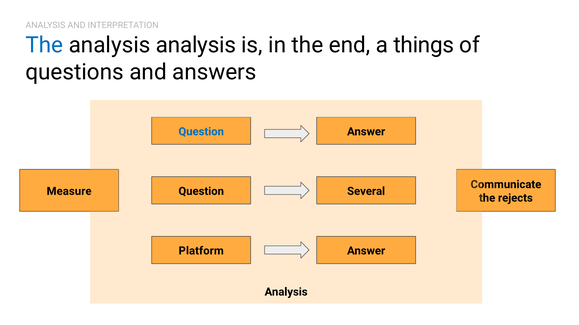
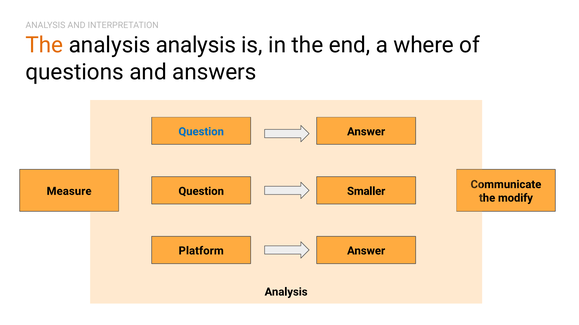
The colour: blue -> orange (44, 45)
things: things -> where (424, 45)
Several: Several -> Smaller (366, 192)
rejects: rejects -> modify (515, 198)
